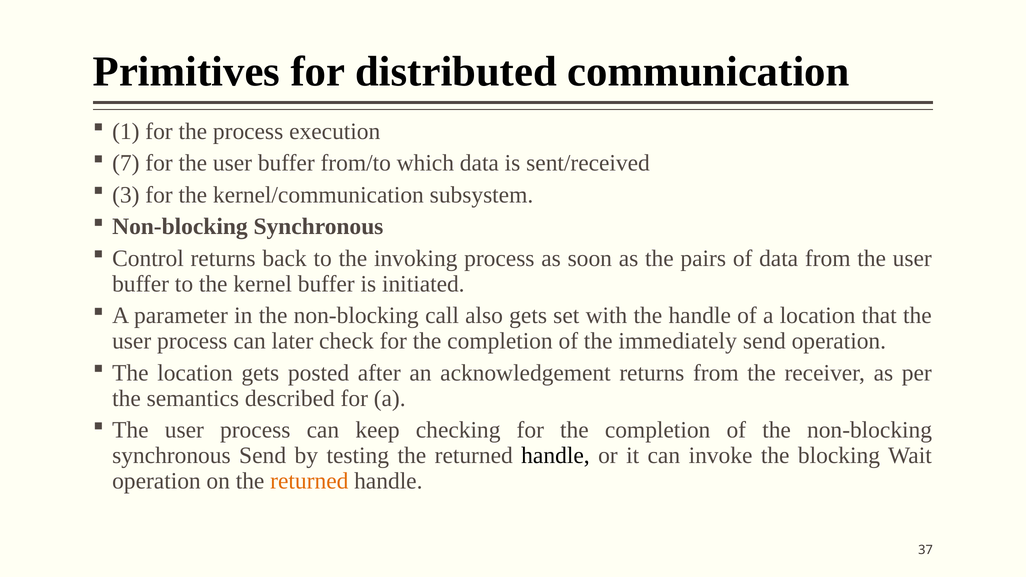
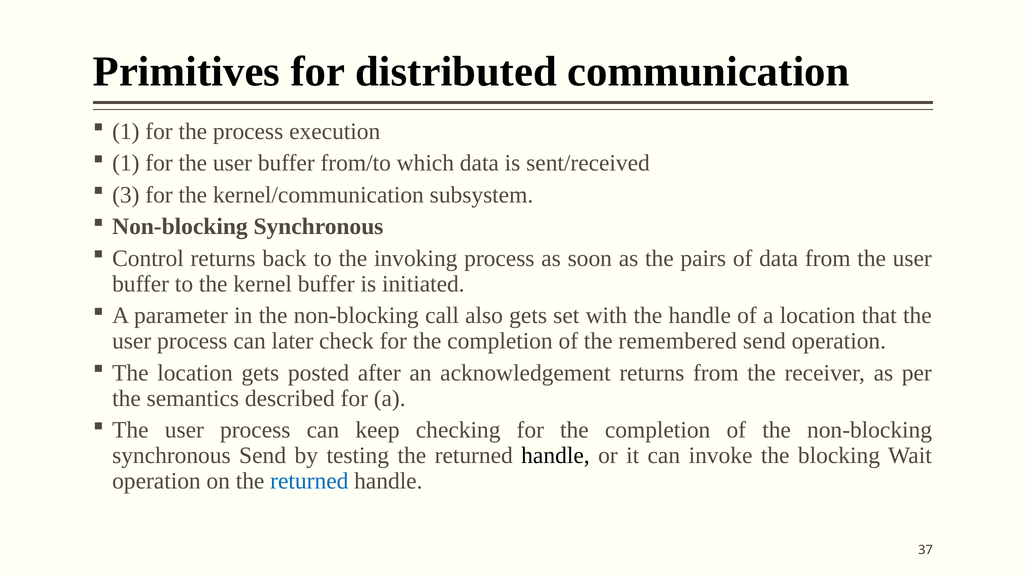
7: 7 -> 1 (126, 163)
immediately: immediately -> remembered (678, 341)
returned colour: orange -> blue (309, 481)
